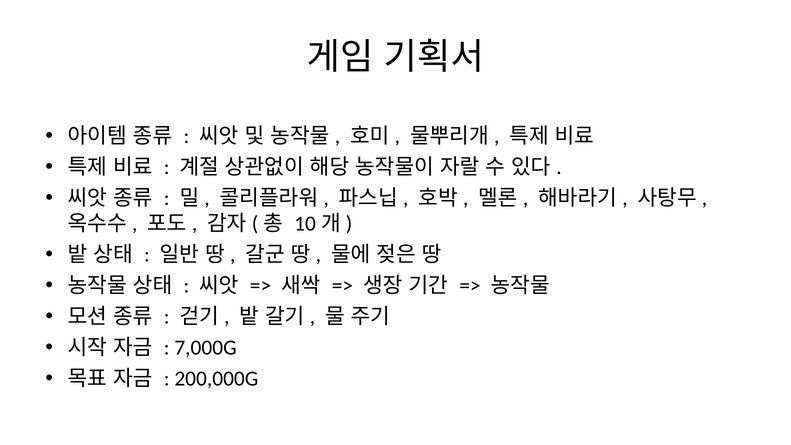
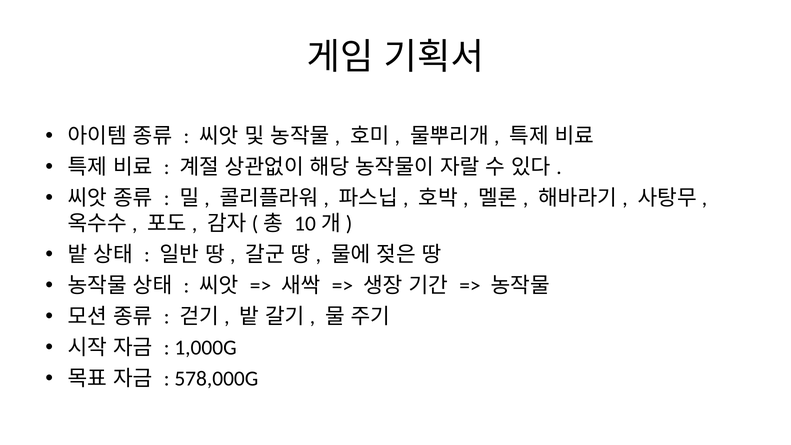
7,000G: 7,000G -> 1,000G (206, 348)
200,000G: 200,000G -> 578,000G (216, 379)
